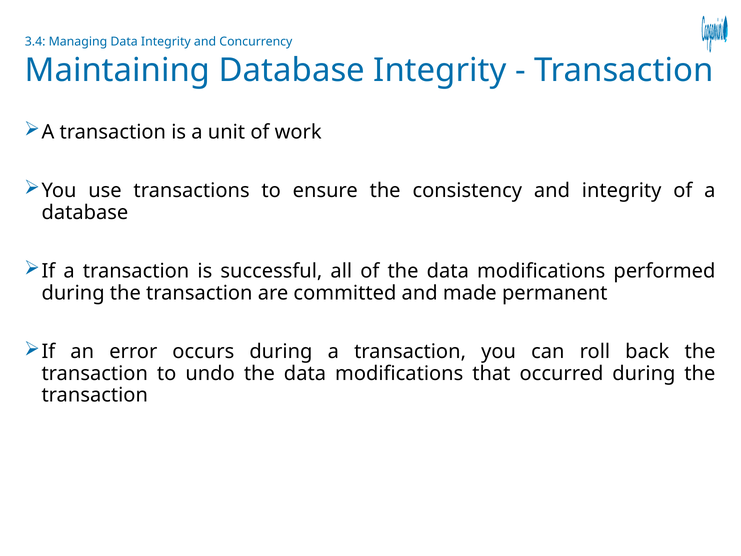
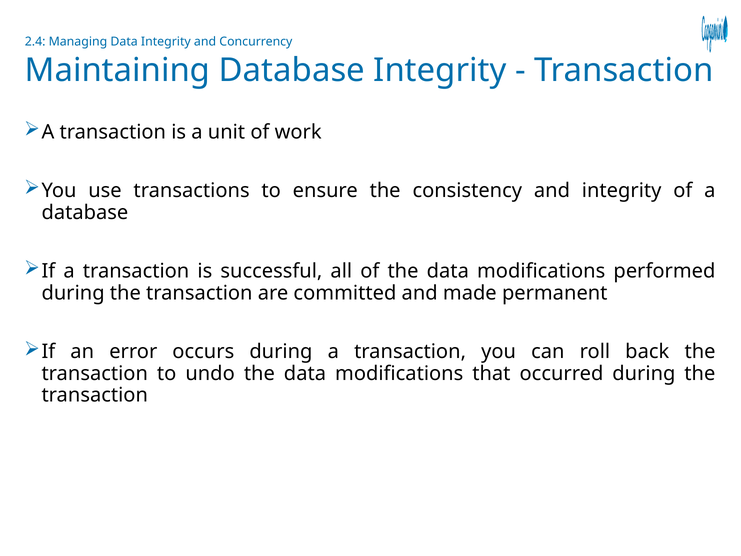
3.4: 3.4 -> 2.4 (35, 42)
